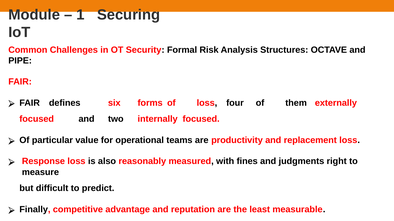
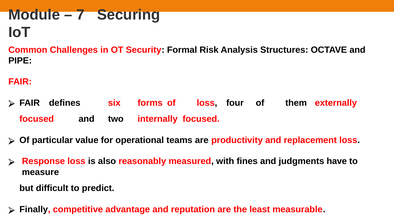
1: 1 -> 7 (81, 15)
right: right -> have (337, 162)
